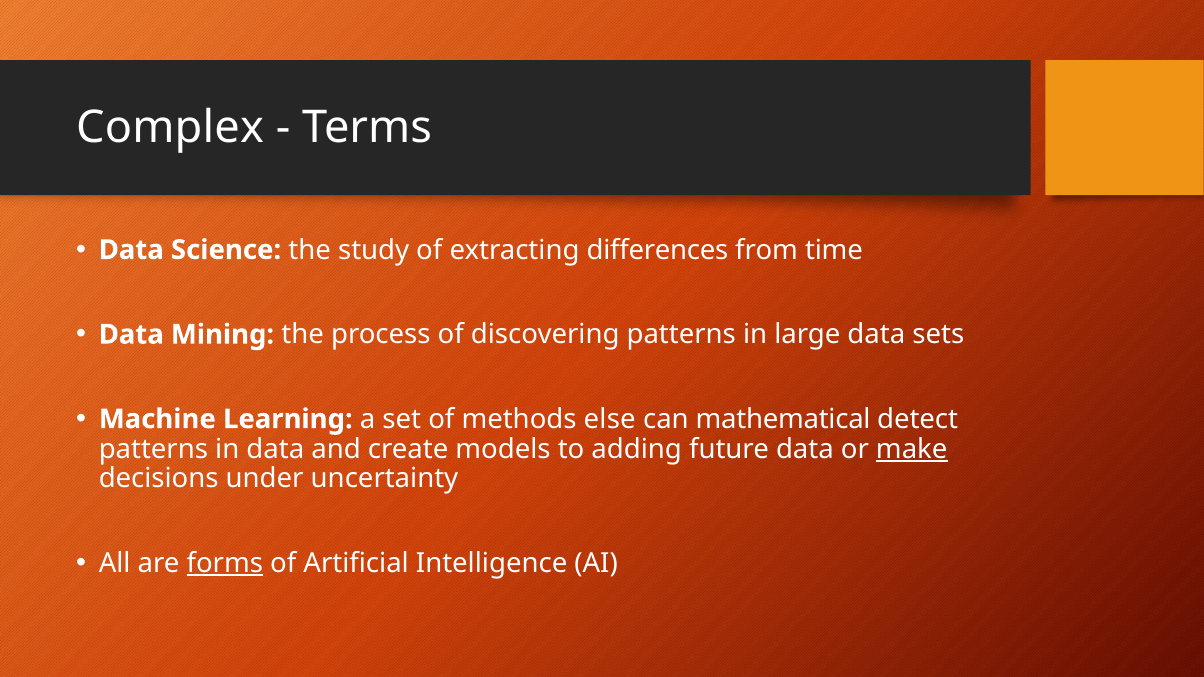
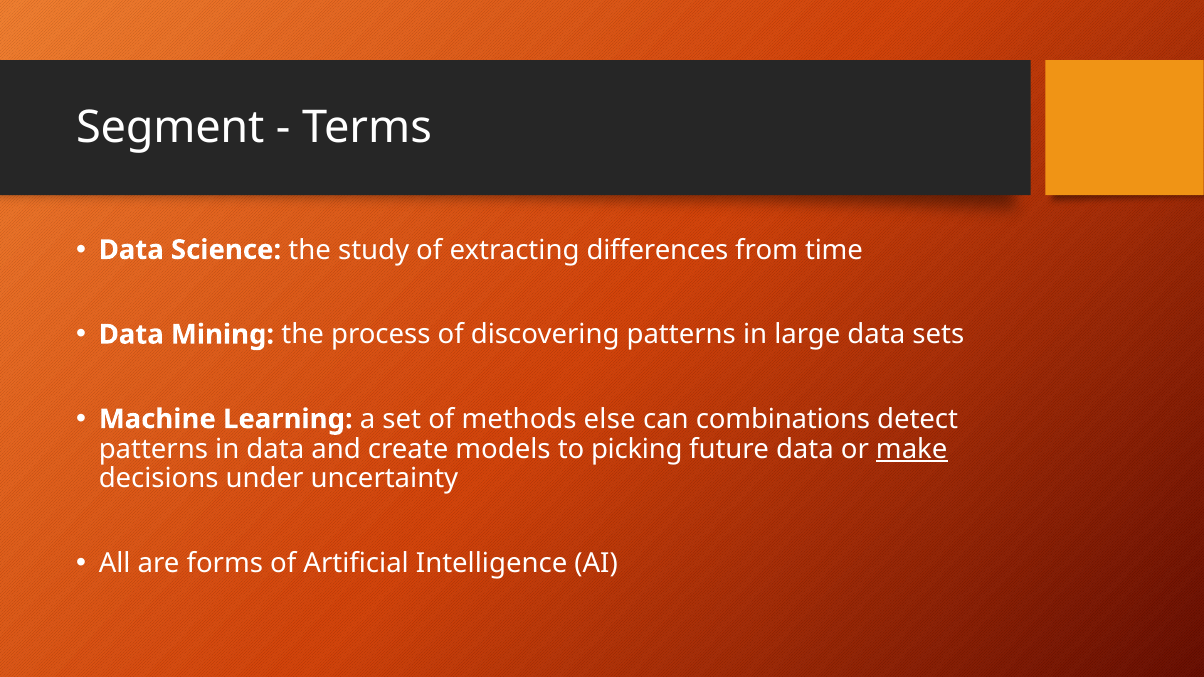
Complex: Complex -> Segment (170, 127)
mathematical: mathematical -> combinations (783, 419)
adding: adding -> picking (637, 449)
forms underline: present -> none (225, 564)
